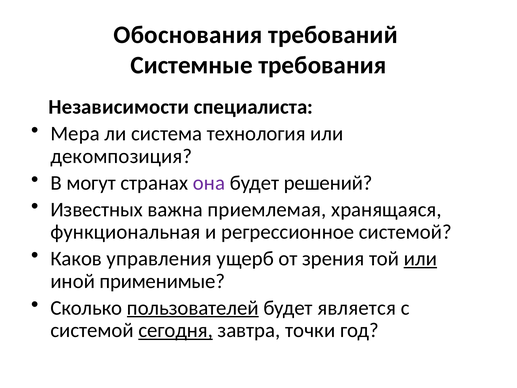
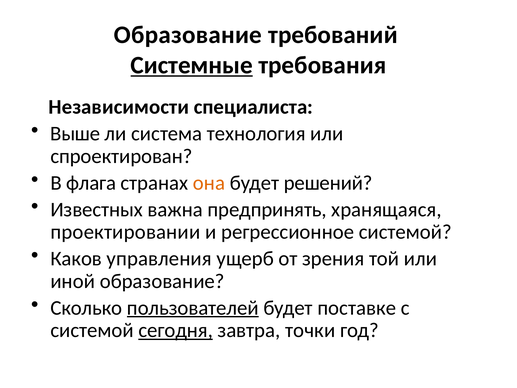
Обоснования: Обоснования -> Образование (188, 35)
Системные underline: none -> present (192, 65)
Мера: Мера -> Выше (75, 134)
декомпозиция: декомпозиция -> спроектирован (121, 156)
могут: могут -> флага (91, 183)
она colour: purple -> orange (209, 183)
приемлемая: приемлемая -> предпринять (267, 209)
функциональная: функциональная -> проектировании (125, 232)
или underline: present -> none (420, 258)
иной применимые: применимые -> образование (162, 281)
является: является -> поставке (357, 308)
